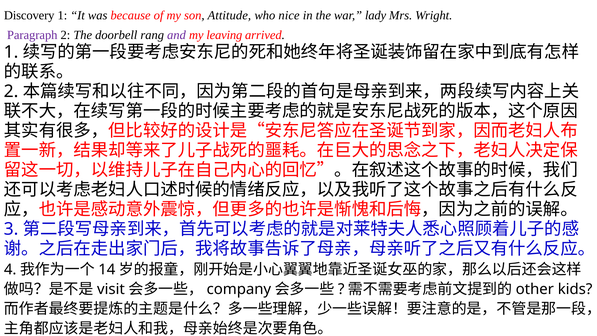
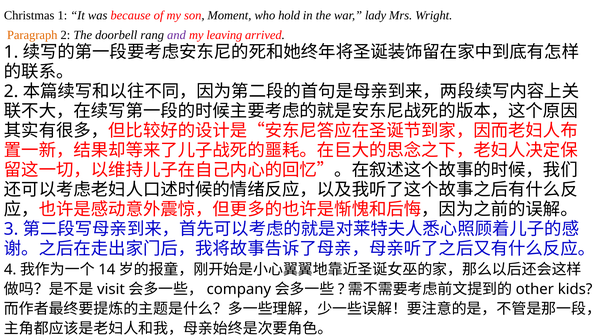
Discovery: Discovery -> Christmas (29, 15)
Attitude: Attitude -> Moment (229, 15)
nice: nice -> hold (289, 15)
Paragraph colour: purple -> orange (32, 35)
